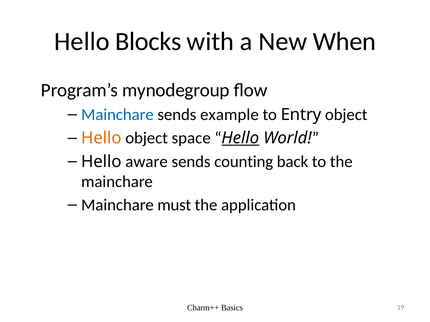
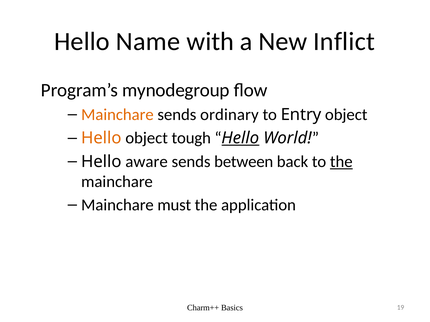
Blocks: Blocks -> Name (148, 42)
When: When -> Inflict (344, 42)
Mainchare colour: blue -> orange (117, 115)
example: example -> ordinary (229, 115)
space: space -> tough (191, 138)
counting: counting -> between (244, 162)
the underline: none -> present (341, 162)
